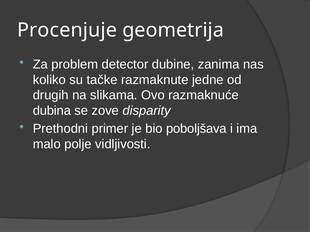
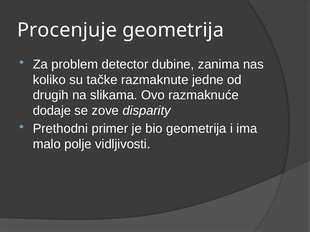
dubina: dubina -> dodaje (52, 111)
bio poboljšava: poboljšava -> geometrija (196, 129)
